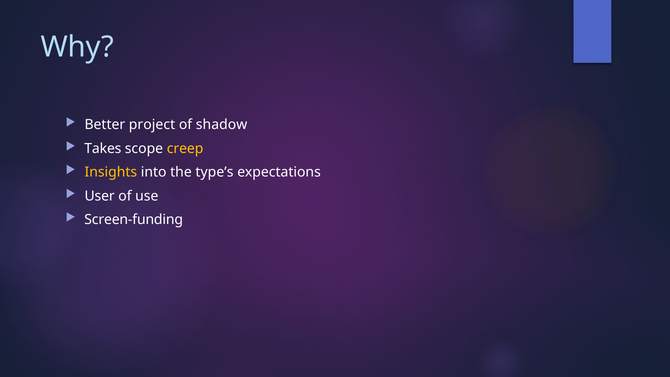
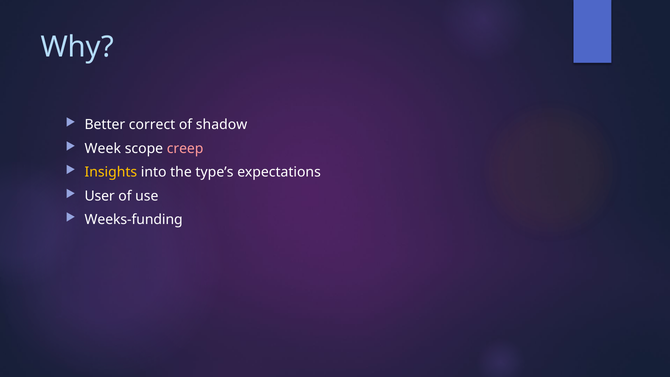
project: project -> correct (152, 125)
Takes: Takes -> Week (103, 148)
creep colour: yellow -> pink (185, 148)
Screen-funding: Screen-funding -> Weeks-funding (134, 220)
